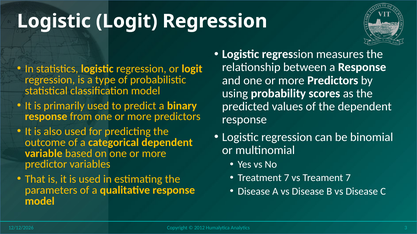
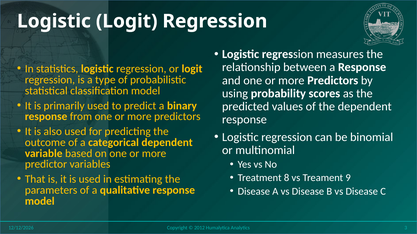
Treatment 7: 7 -> 8 (287, 178)
Treament 7: 7 -> 9 (348, 178)
